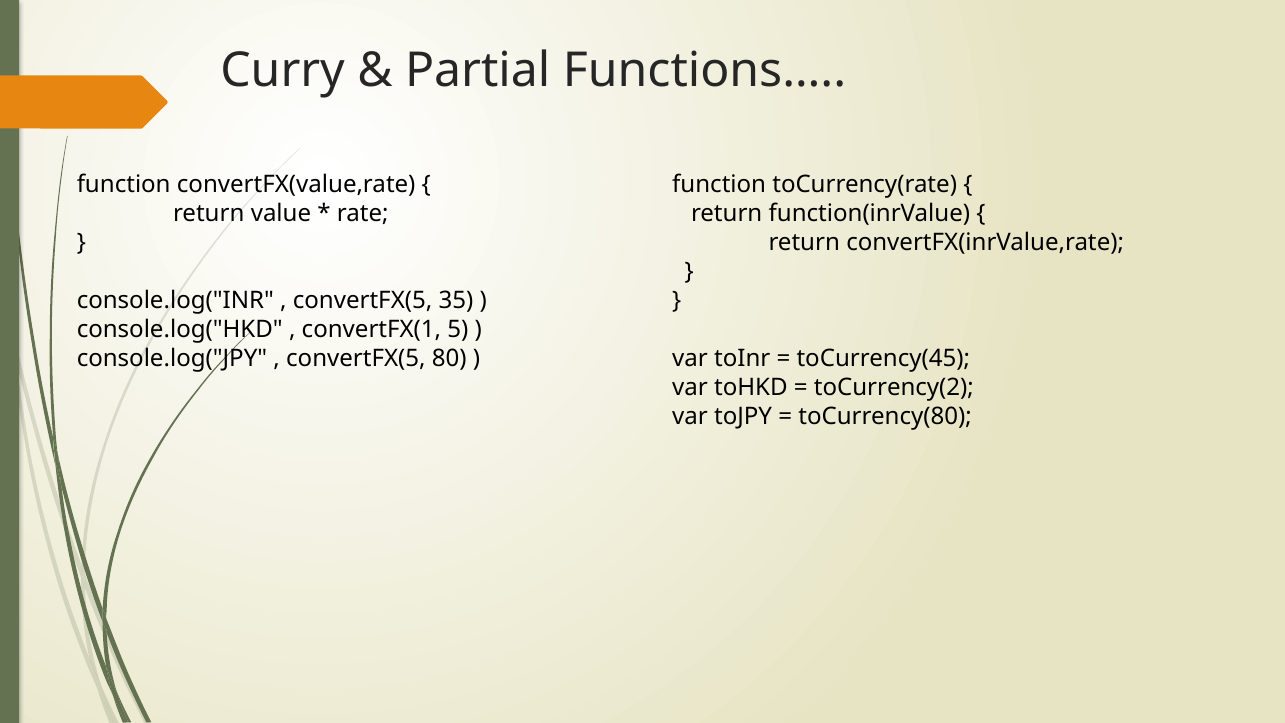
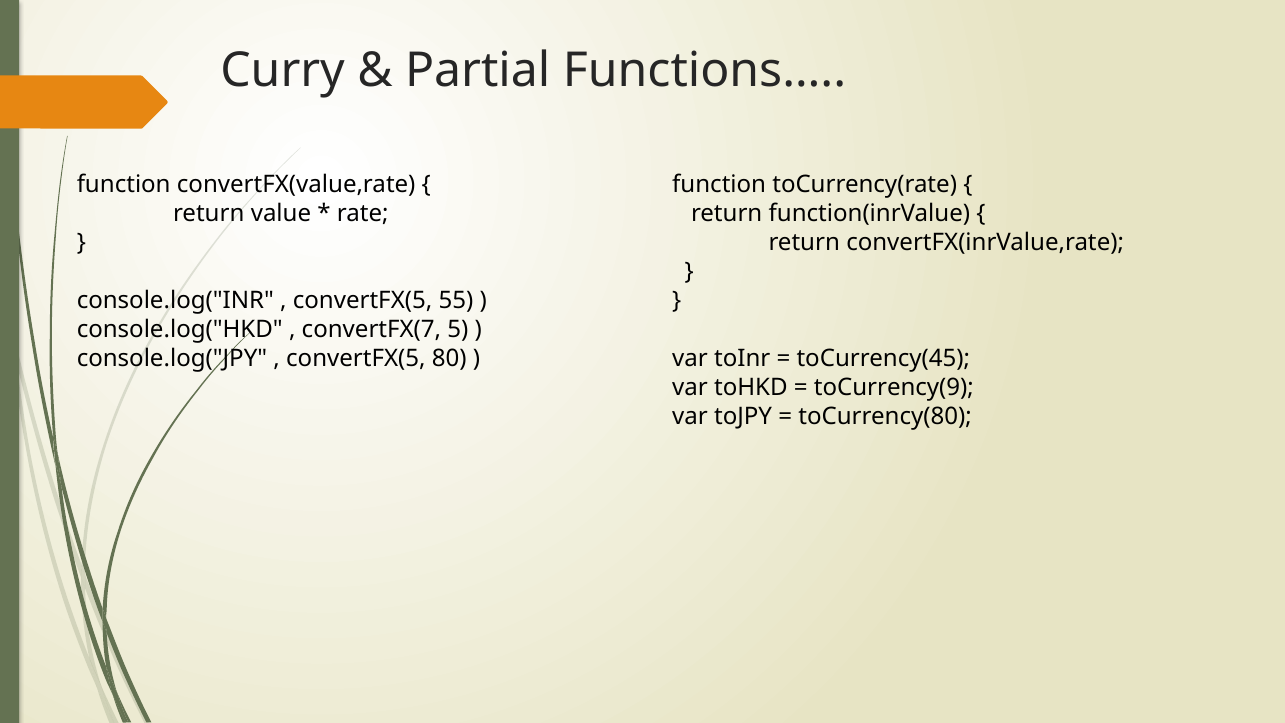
35: 35 -> 55 (456, 300)
convertFX(1: convertFX(1 -> convertFX(7 (371, 329)
toCurrency(2: toCurrency(2 -> toCurrency(9 (894, 387)
